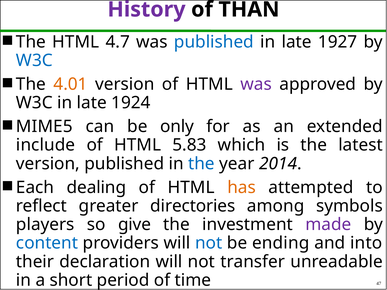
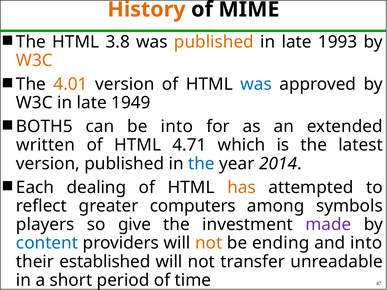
History colour: purple -> orange (146, 9)
THAN: THAN -> MIME (249, 9)
4.7: 4.7 -> 3.8 (118, 42)
published colour: blue -> orange (214, 42)
1927: 1927 -> 1993 (338, 42)
W3C colour: blue -> orange (34, 60)
was colour: purple -> blue (256, 84)
1924: 1924 -> 1949 (131, 103)
MIME5: MIME5 -> BOTH5 (44, 127)
be only: only -> into (177, 127)
include: include -> written (46, 145)
5.83: 5.83 -> 4.71 (189, 145)
directories: directories -> computers (193, 206)
not colour: blue -> orange (209, 243)
declaration: declaration -> established (105, 262)
